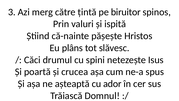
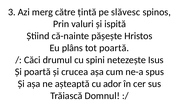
biruitor: biruitor -> slăvesc (126, 12)
tot slăvesc: slăvesc -> poartă (114, 48)
